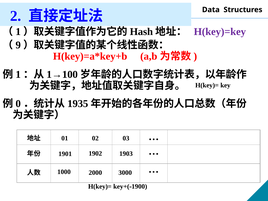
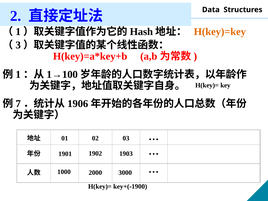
H(key)=key colour: purple -> orange (220, 32)
9: 9 -> 3 (18, 45)
0: 0 -> 7 (18, 104)
1935: 1935 -> 1906 (78, 104)
